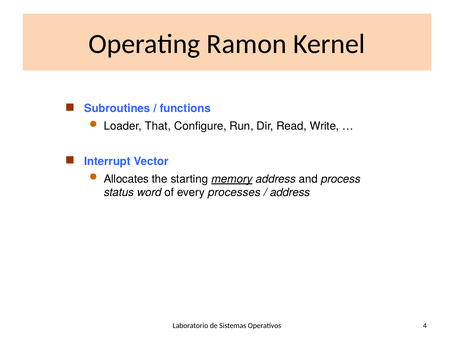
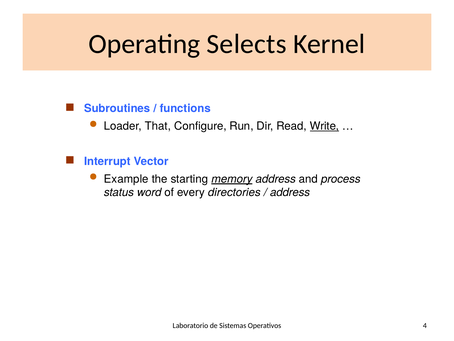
Ramon: Ramon -> Selects (247, 44)
Write underline: none -> present (324, 126)
Allocates: Allocates -> Example (126, 179)
processes: processes -> directories (234, 192)
